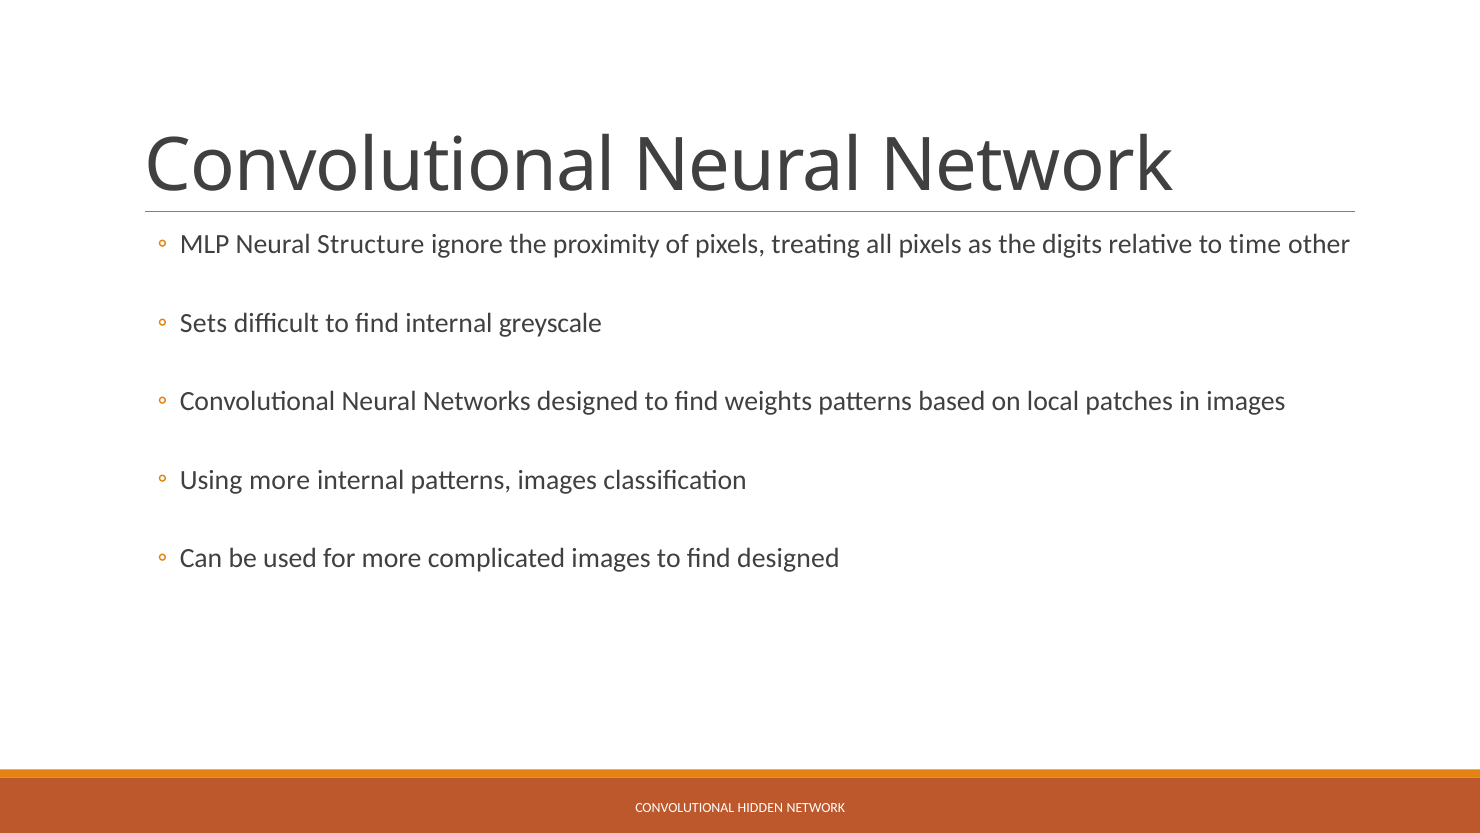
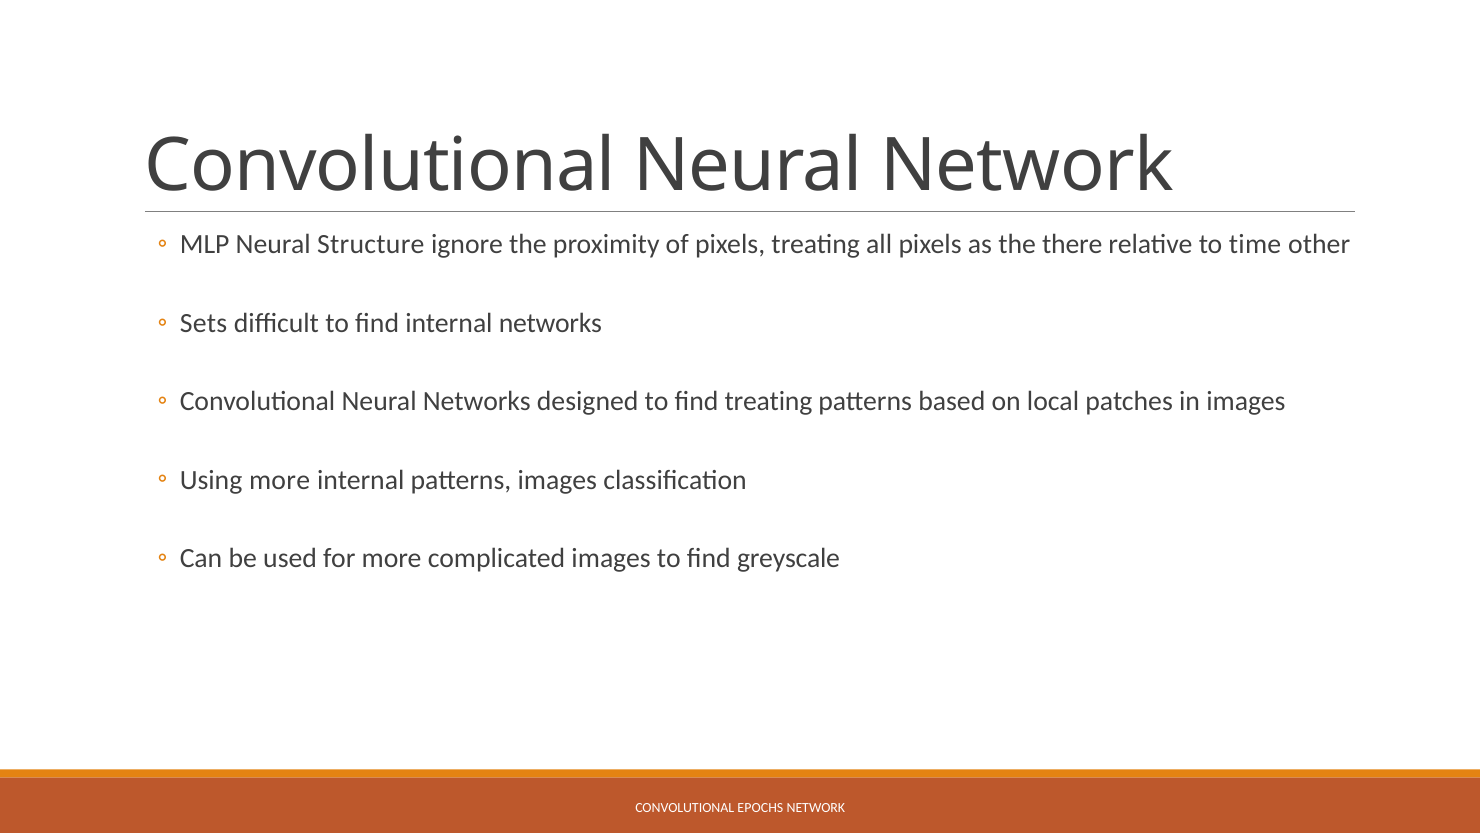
digits: digits -> there (1072, 244)
internal greyscale: greyscale -> networks (550, 323)
find weights: weights -> treating (768, 401)
find designed: designed -> greyscale (789, 558)
HIDDEN: HIDDEN -> EPOCHS (760, 807)
